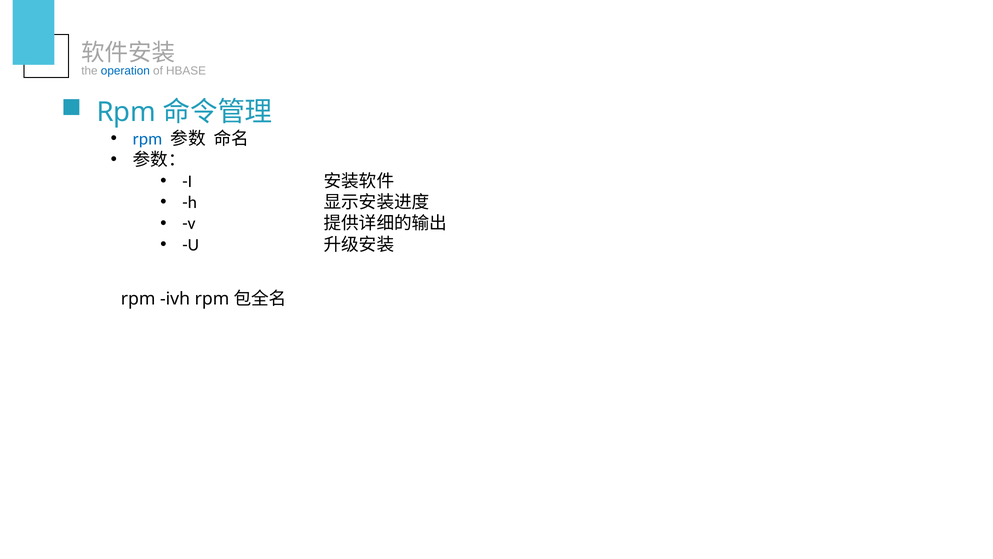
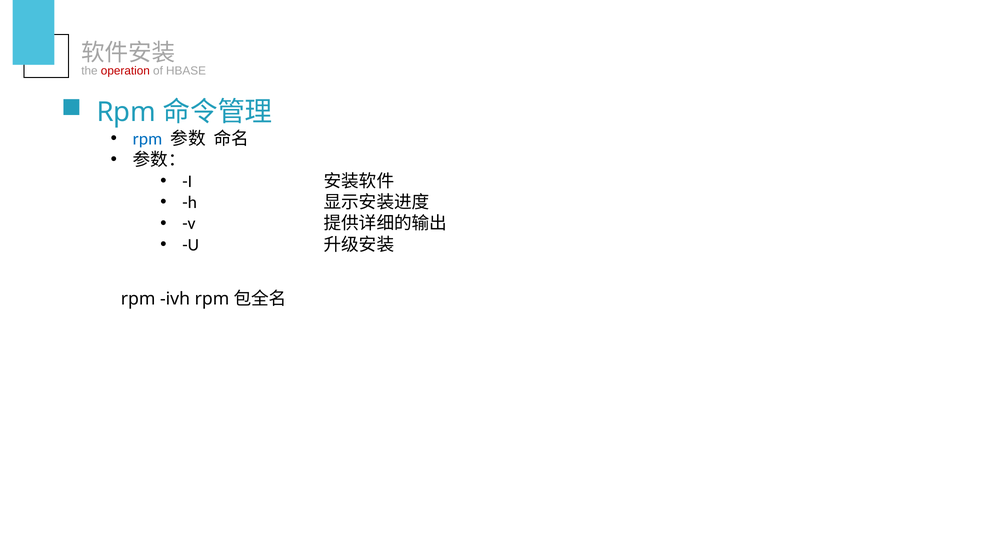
operation colour: blue -> red (125, 71)
